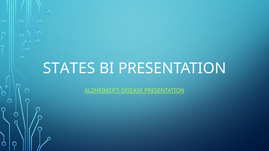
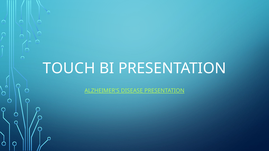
STATES: STATES -> TOUCH (69, 68)
